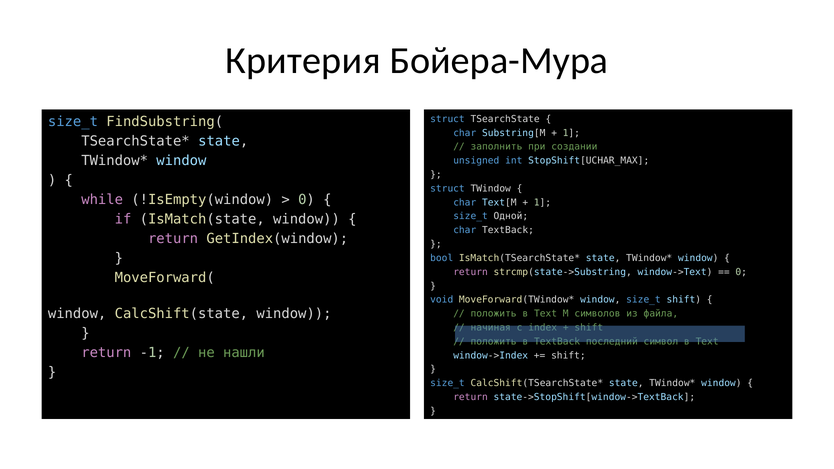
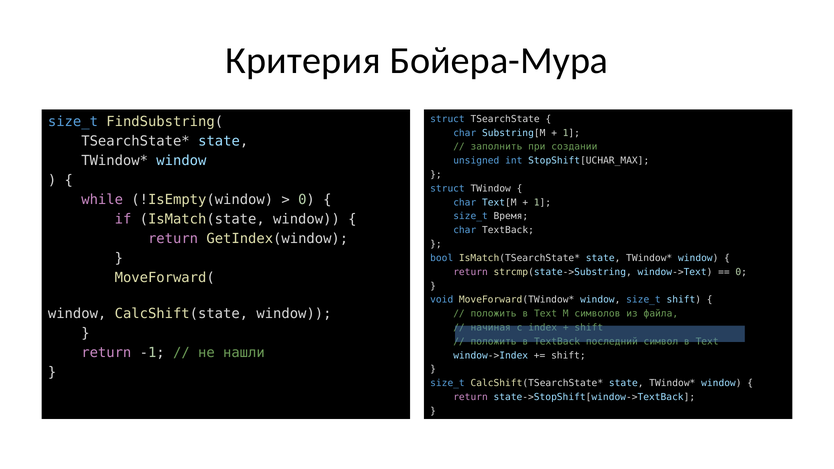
Одной: Одной -> Время (511, 216)
